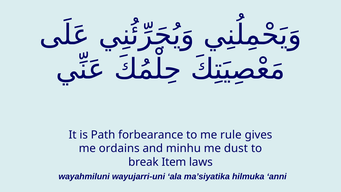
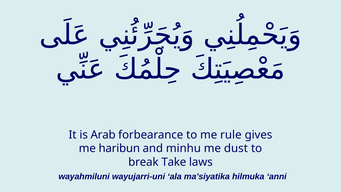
Path: Path -> Arab (103, 135)
ordains: ordains -> haribun (119, 148)
Item: Item -> Take (174, 162)
